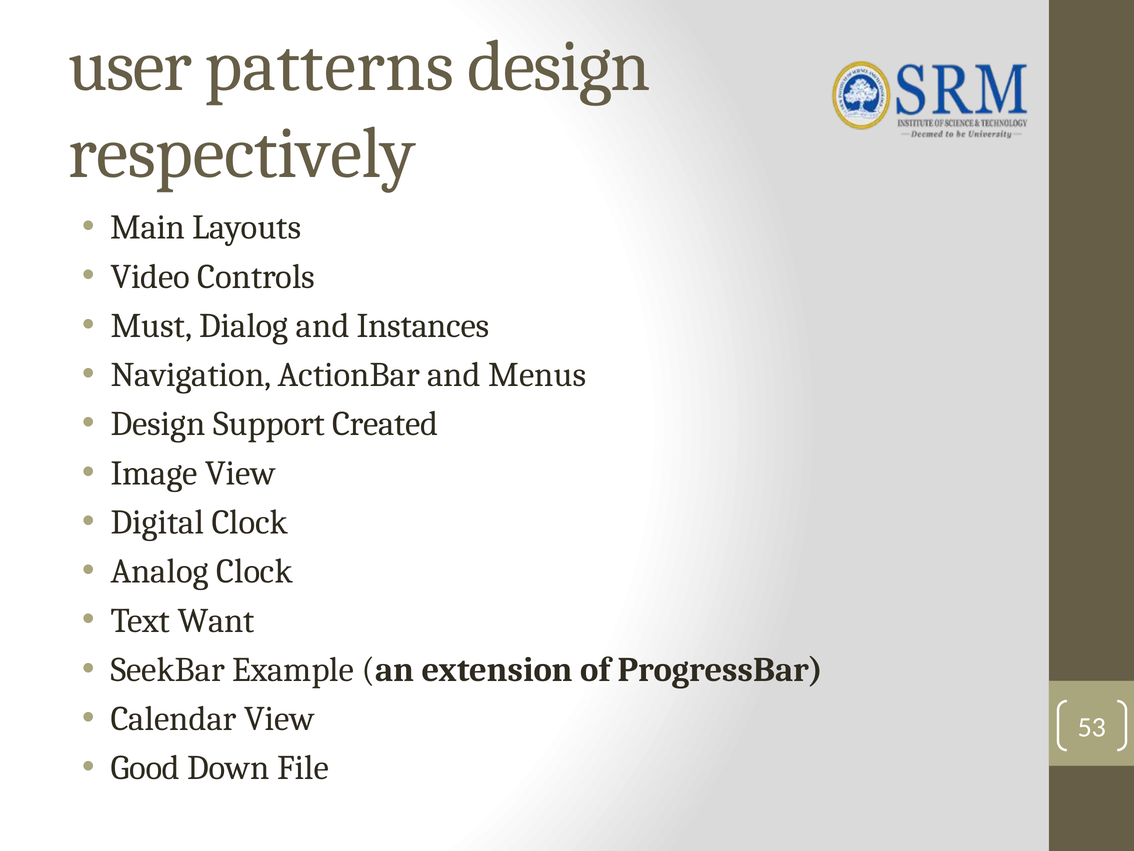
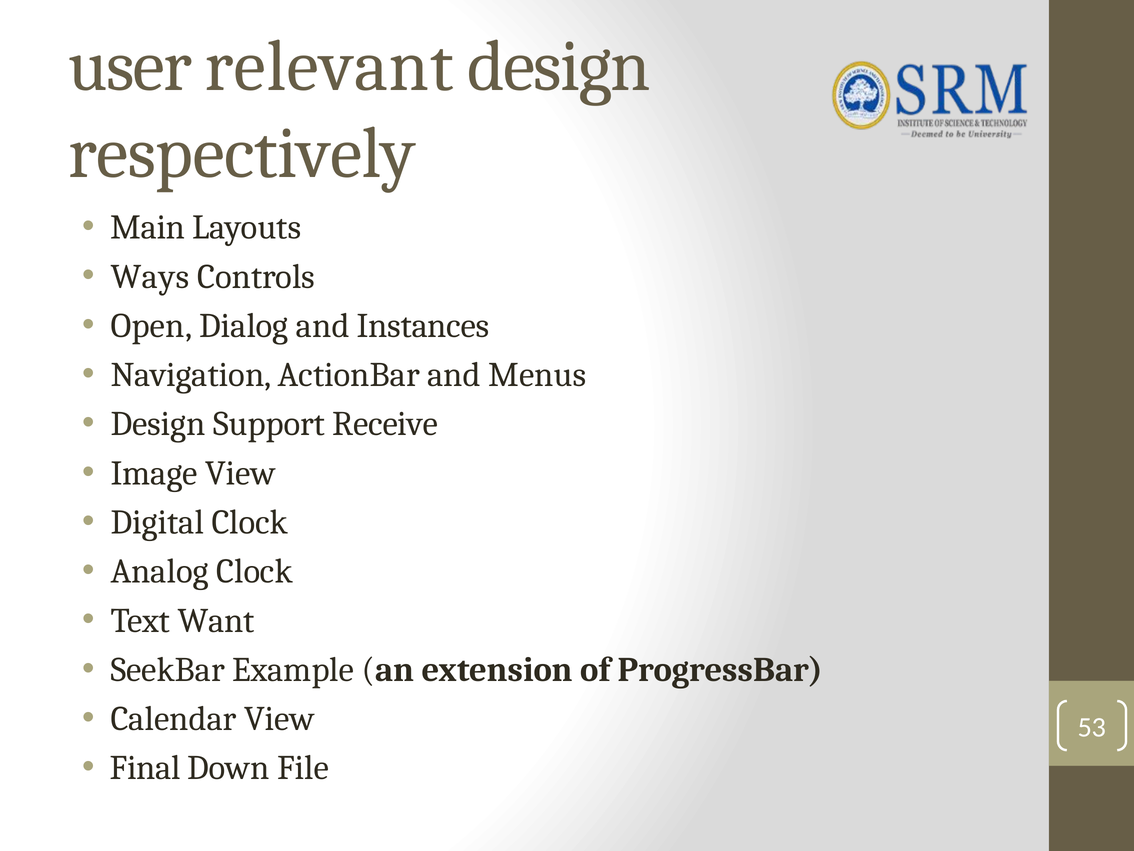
patterns: patterns -> relevant (329, 66)
Video: Video -> Ways (150, 276)
Must: Must -> Open (151, 326)
Created: Created -> Receive (385, 424)
Good: Good -> Final (145, 768)
